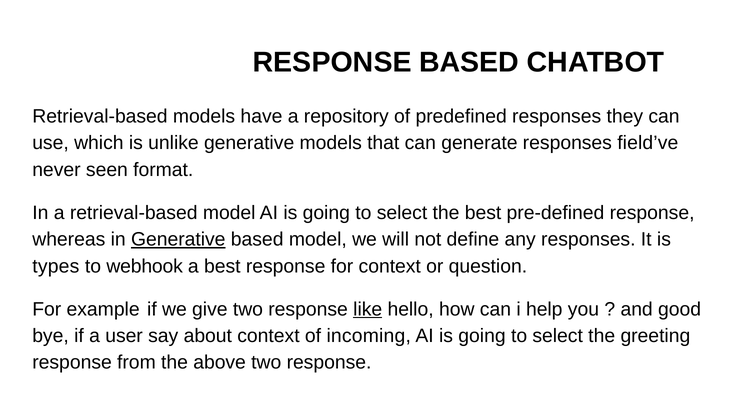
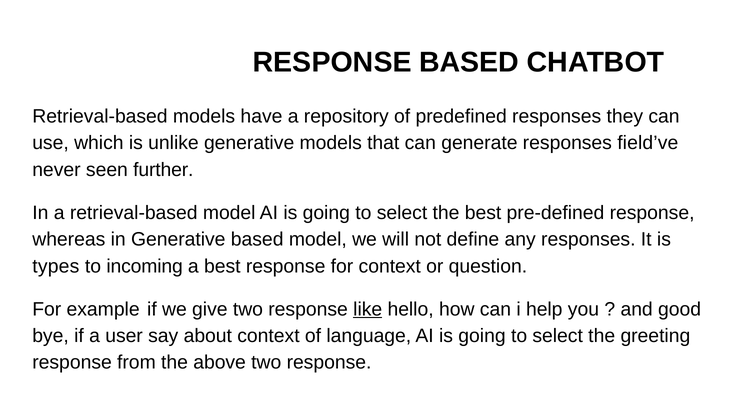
format: format -> further (163, 170)
Generative underline: present -> none (178, 239)
webhook: webhook -> incoming (145, 266)
incoming: incoming -> language (369, 336)
